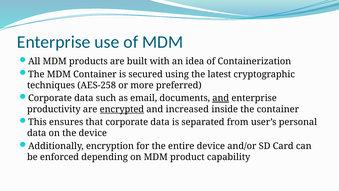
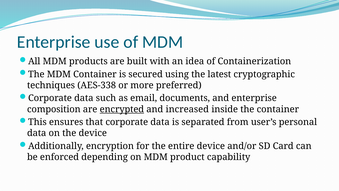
AES-258: AES-258 -> AES-338 (97, 85)
and underline: present -> none (221, 98)
productivity: productivity -> composition (54, 109)
